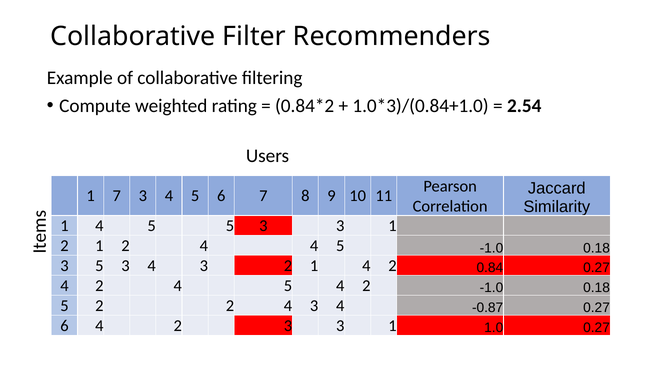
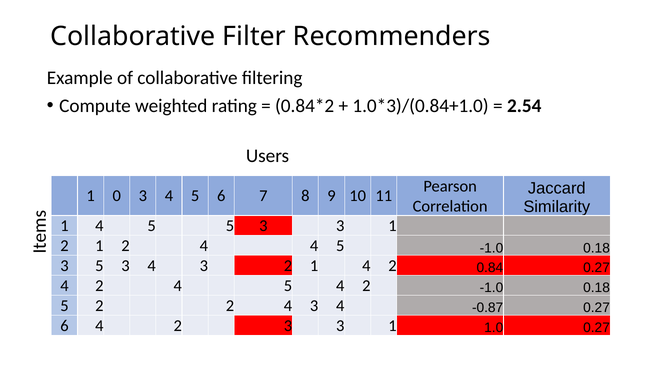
1 7: 7 -> 0 (117, 196)
